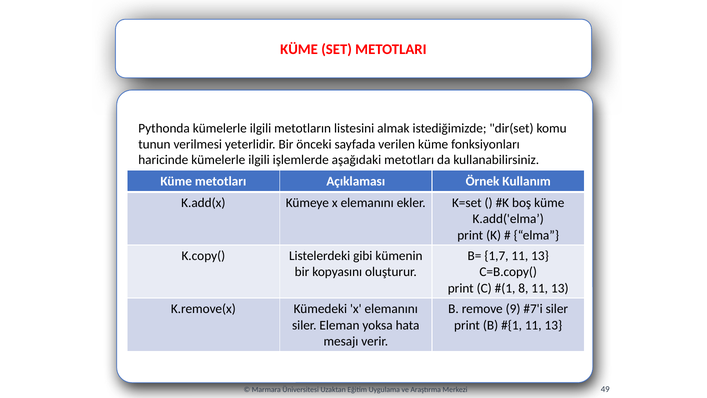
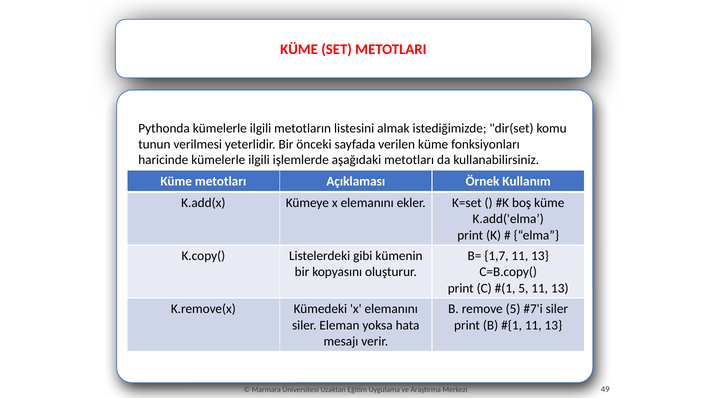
8: 8 -> 5 (523, 288)
remove 9: 9 -> 5 (513, 309)
